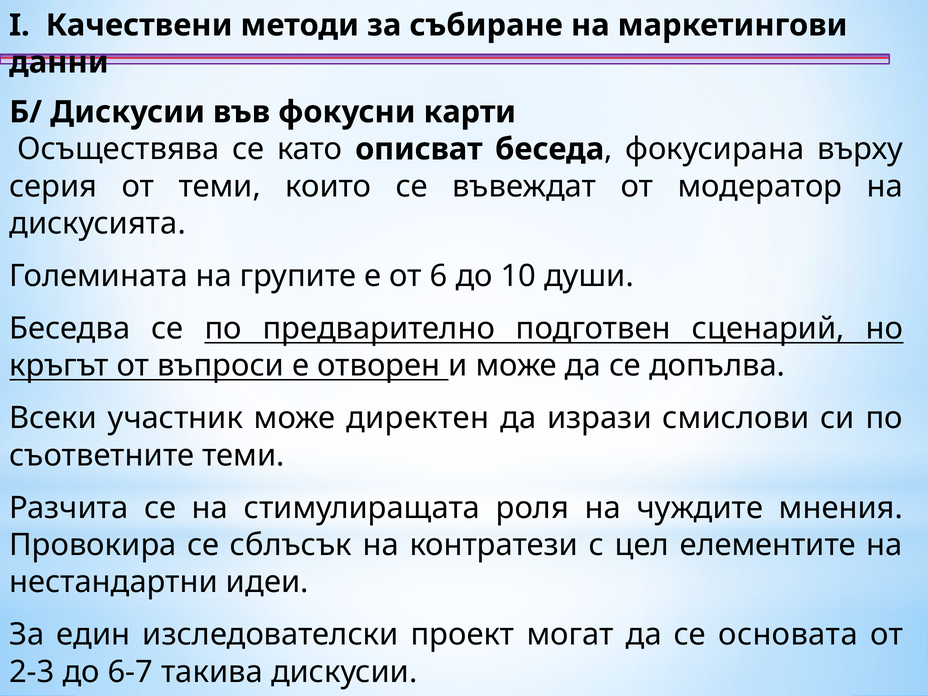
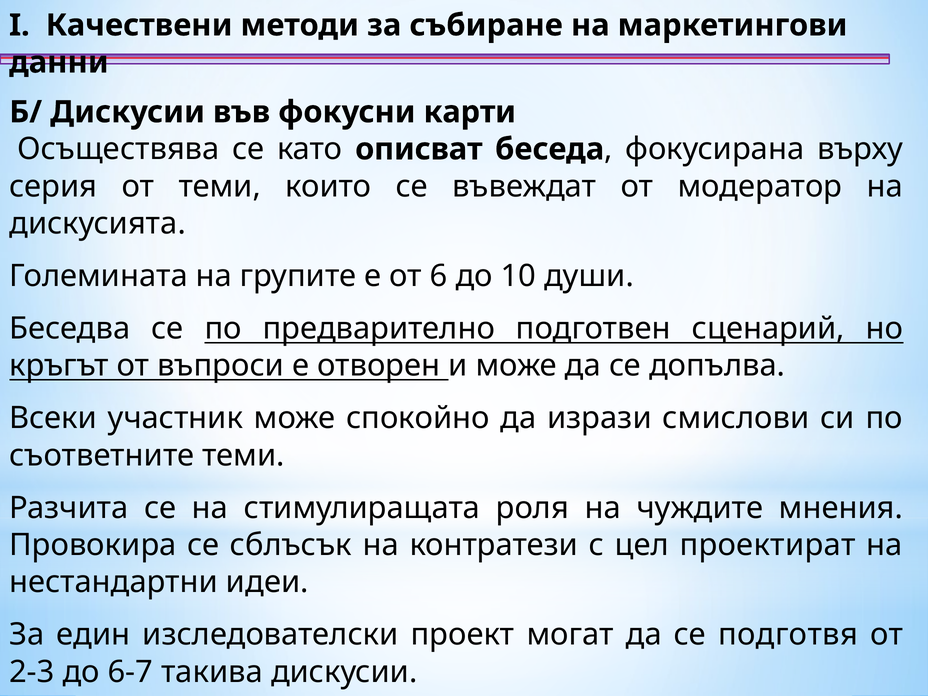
директен: директен -> спокойно (418, 418)
елементите: елементите -> проектират (768, 545)
основата: основата -> подготвя (788, 635)
